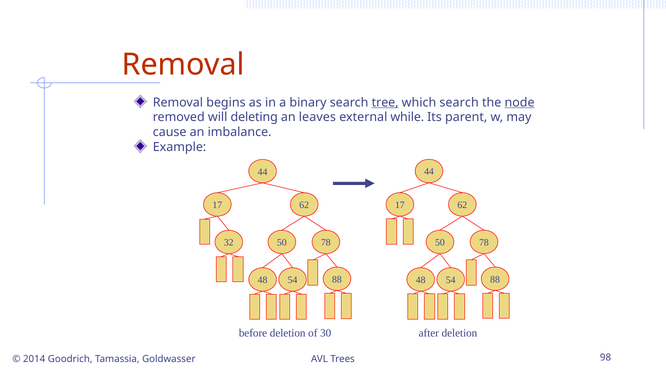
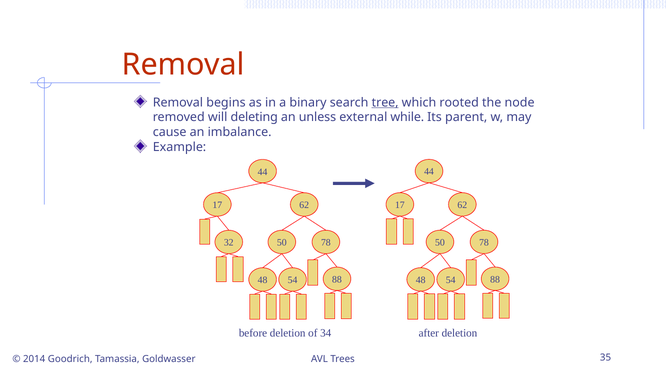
which search: search -> rooted (459, 102)
node underline: present -> none (520, 102)
leaves: leaves -> unless (317, 117)
30: 30 -> 34 (326, 333)
98: 98 -> 35 (606, 357)
